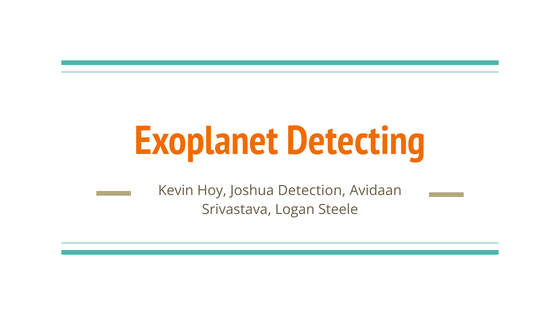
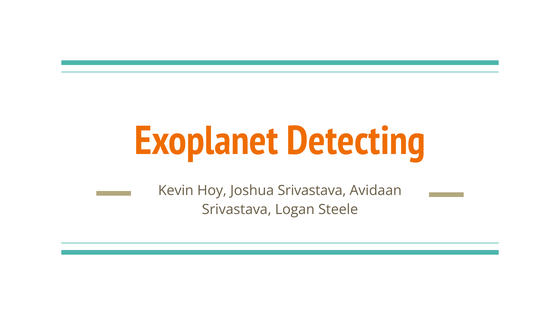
Joshua Detection: Detection -> Srivastava (312, 190)
